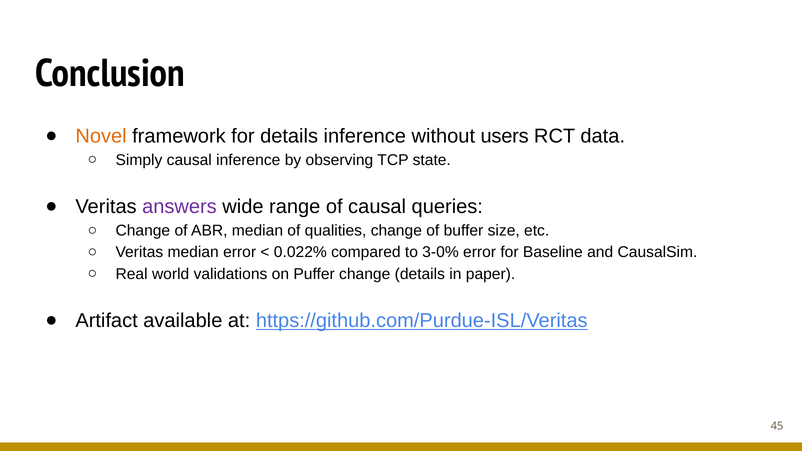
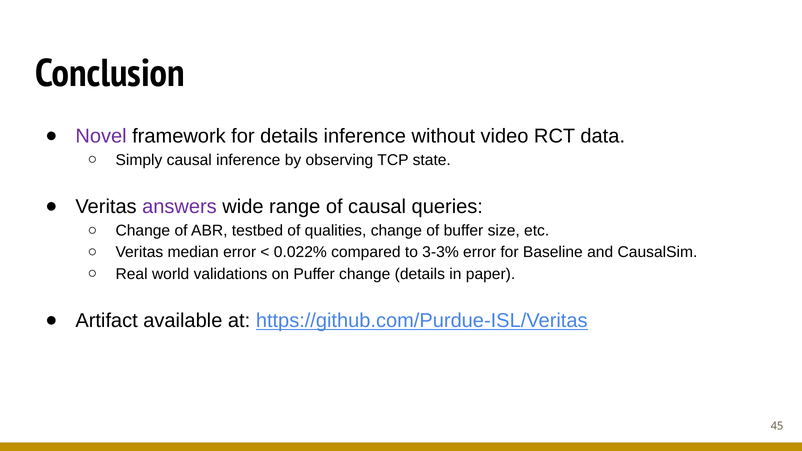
Novel colour: orange -> purple (101, 136)
users: users -> video (505, 136)
ABR median: median -> testbed (257, 231)
3-0%: 3-0% -> 3-3% (440, 252)
